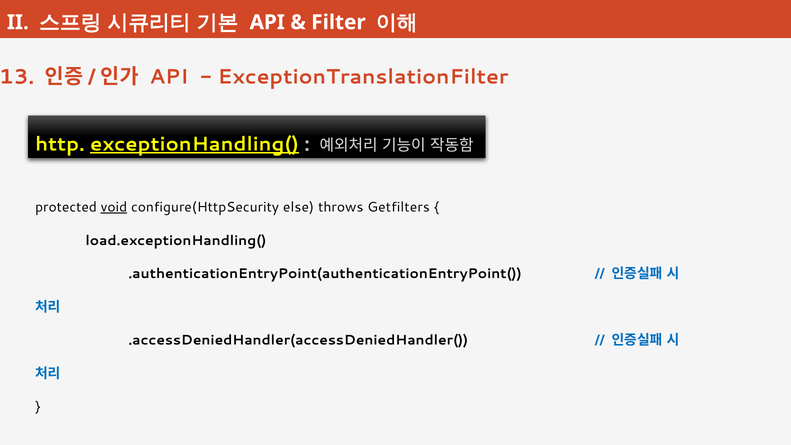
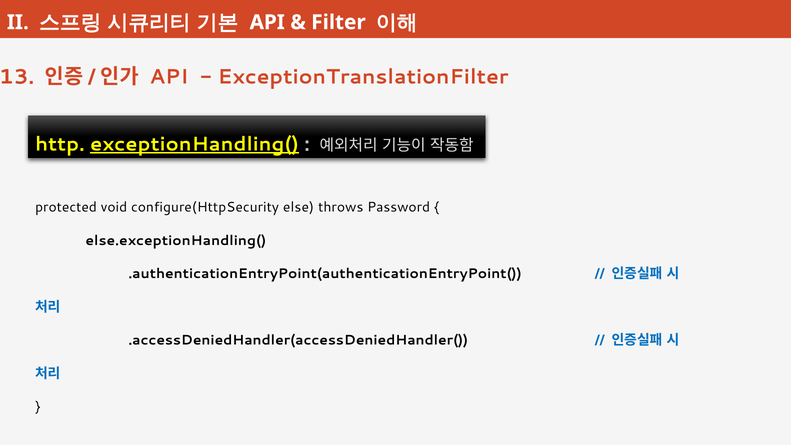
void underline: present -> none (114, 207)
Getfilters: Getfilters -> Password (399, 207)
load.exceptionHandling(: load.exceptionHandling( -> else.exceptionHandling( (176, 240)
